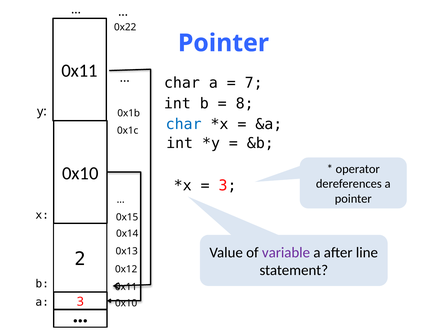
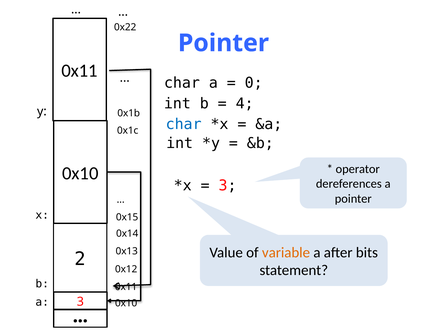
7: 7 -> 0 (254, 83)
8: 8 -> 4 (245, 104)
variable colour: purple -> orange (286, 253)
line: line -> bits (367, 253)
